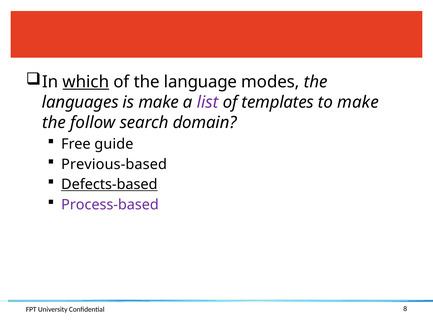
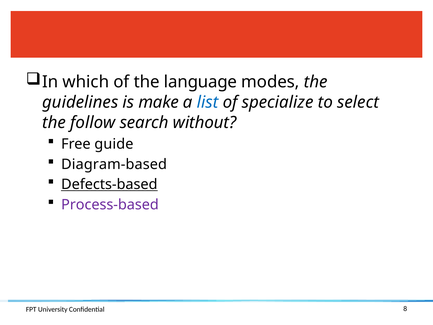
which underline: present -> none (86, 82)
languages: languages -> guidelines (80, 102)
list colour: purple -> blue (208, 102)
templates: templates -> specialize (278, 102)
to make: make -> select (358, 102)
domain: domain -> without (205, 122)
Previous-based: Previous-based -> Diagram-based (114, 164)
